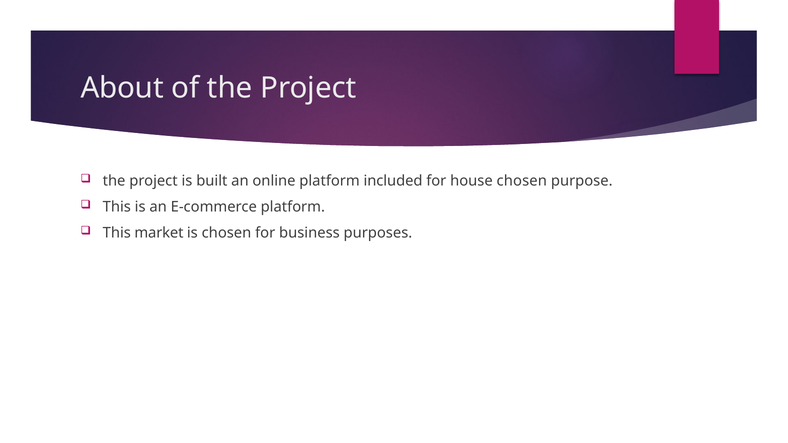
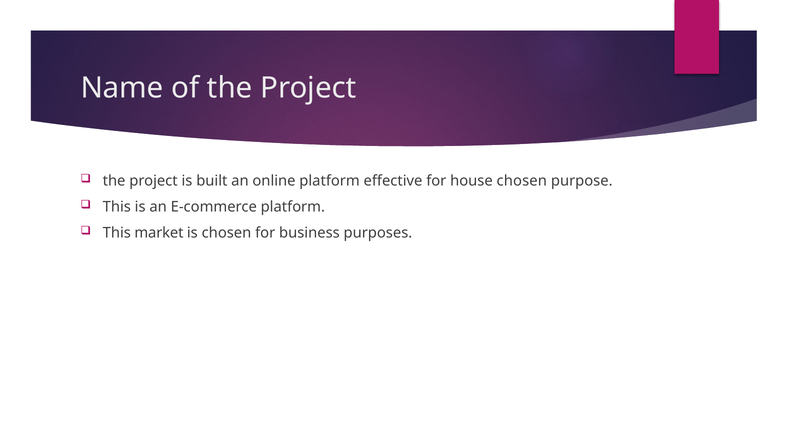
About: About -> Name (122, 88)
included: included -> effective (393, 181)
